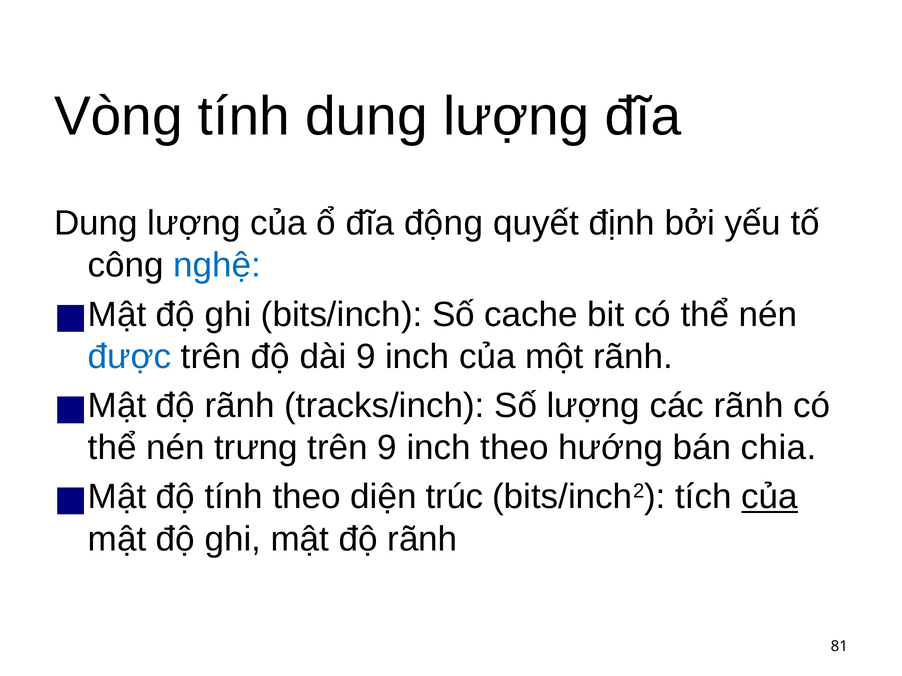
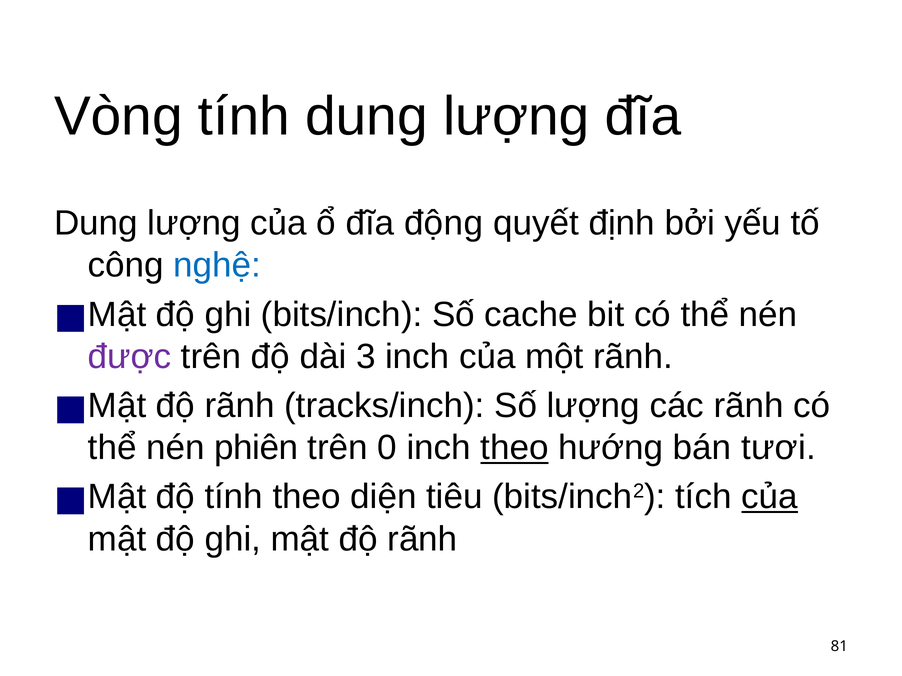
được colour: blue -> purple (130, 357)
dài 9: 9 -> 3 (366, 357)
trưng: trưng -> phiên (256, 448)
trên 9: 9 -> 0 (387, 448)
theo underline: none -> present (515, 448)
chia: chia -> tươi (779, 448)
trúc: trúc -> tiêu (454, 497)
